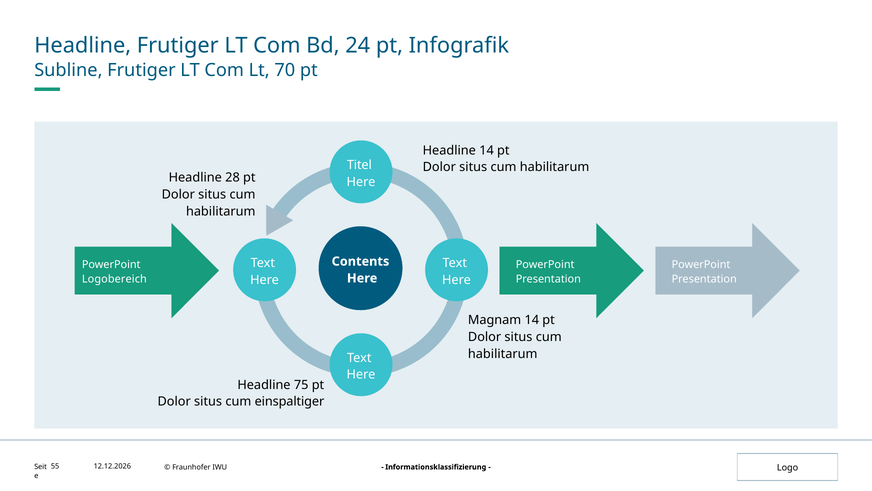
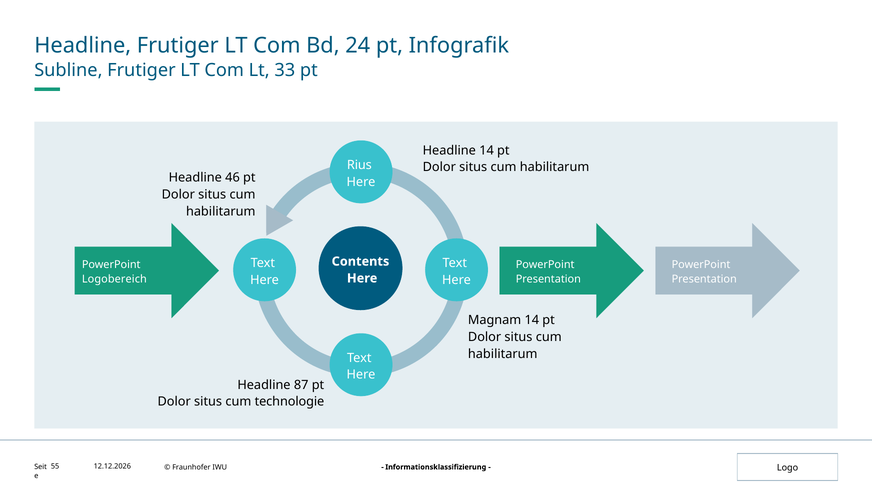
70: 70 -> 33 (285, 70)
Titel: Titel -> Rius (359, 165)
28: 28 -> 46 (233, 178)
75: 75 -> 87 (301, 385)
einspaltiger: einspaltiger -> technologie (289, 401)
